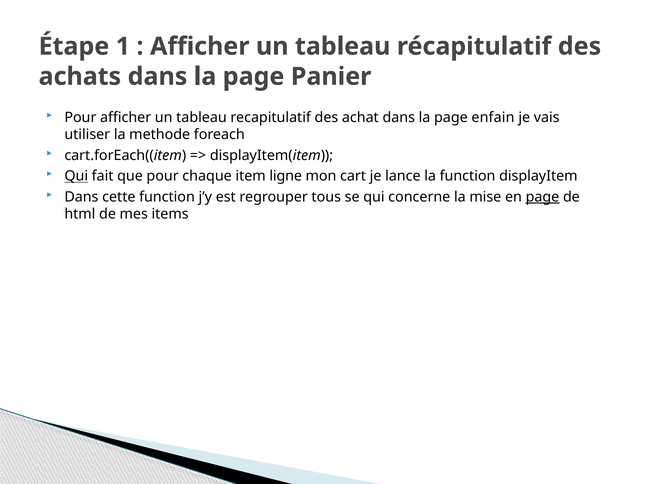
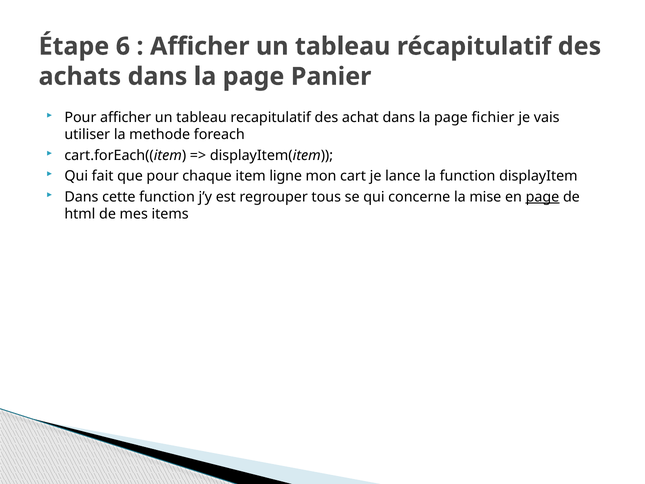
1: 1 -> 6 (123, 46)
enfain: enfain -> fichier (493, 117)
Qui underline: present -> none (76, 176)
